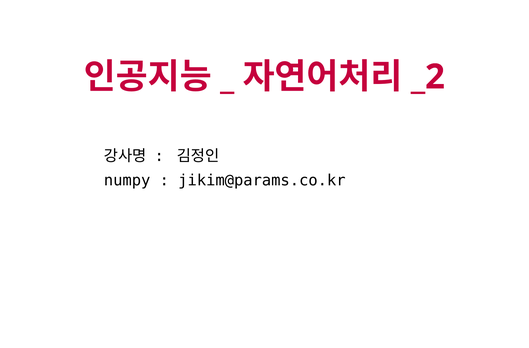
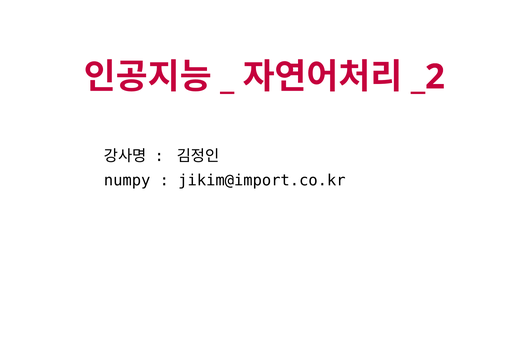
jikim@params.co.kr: jikim@params.co.kr -> jikim@import.co.kr (262, 180)
